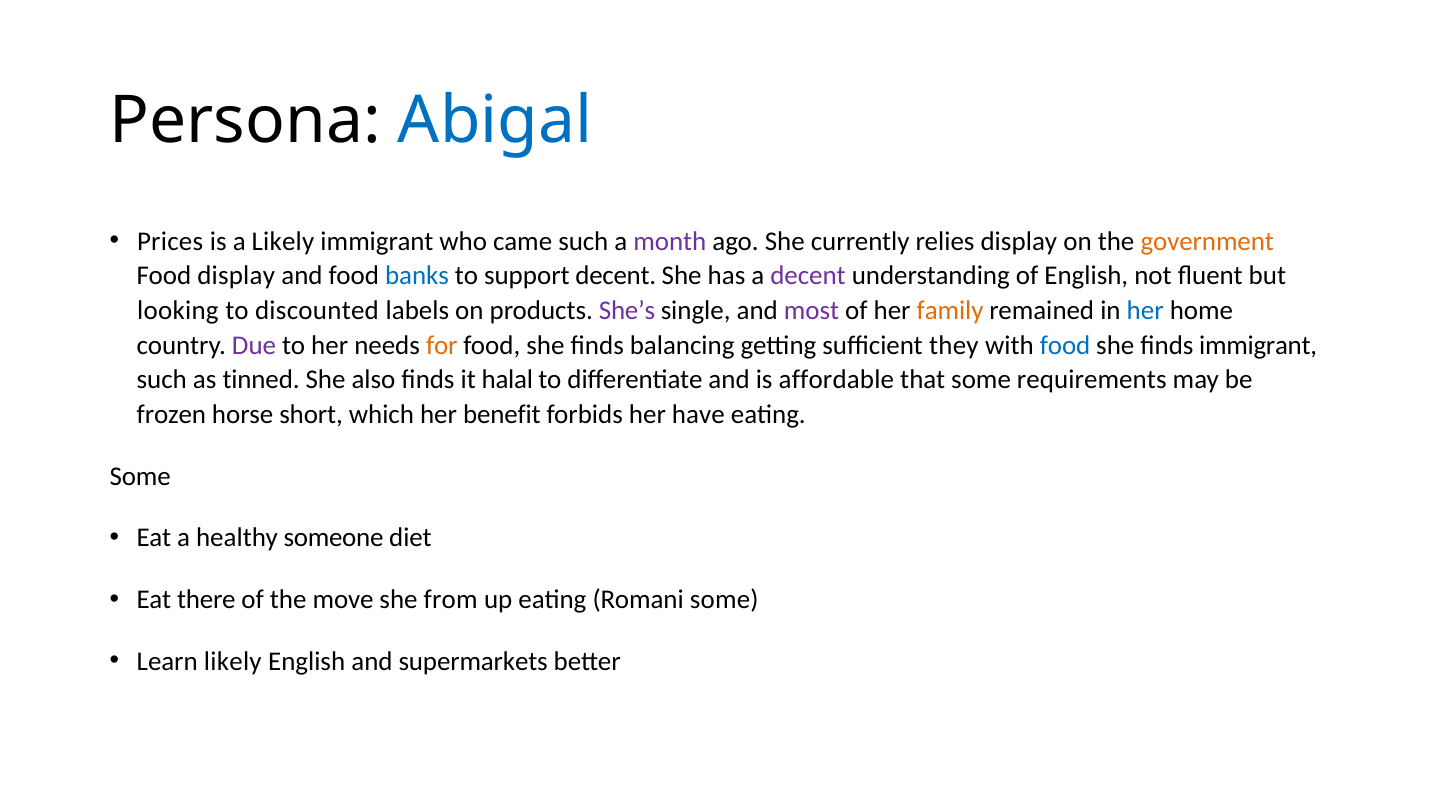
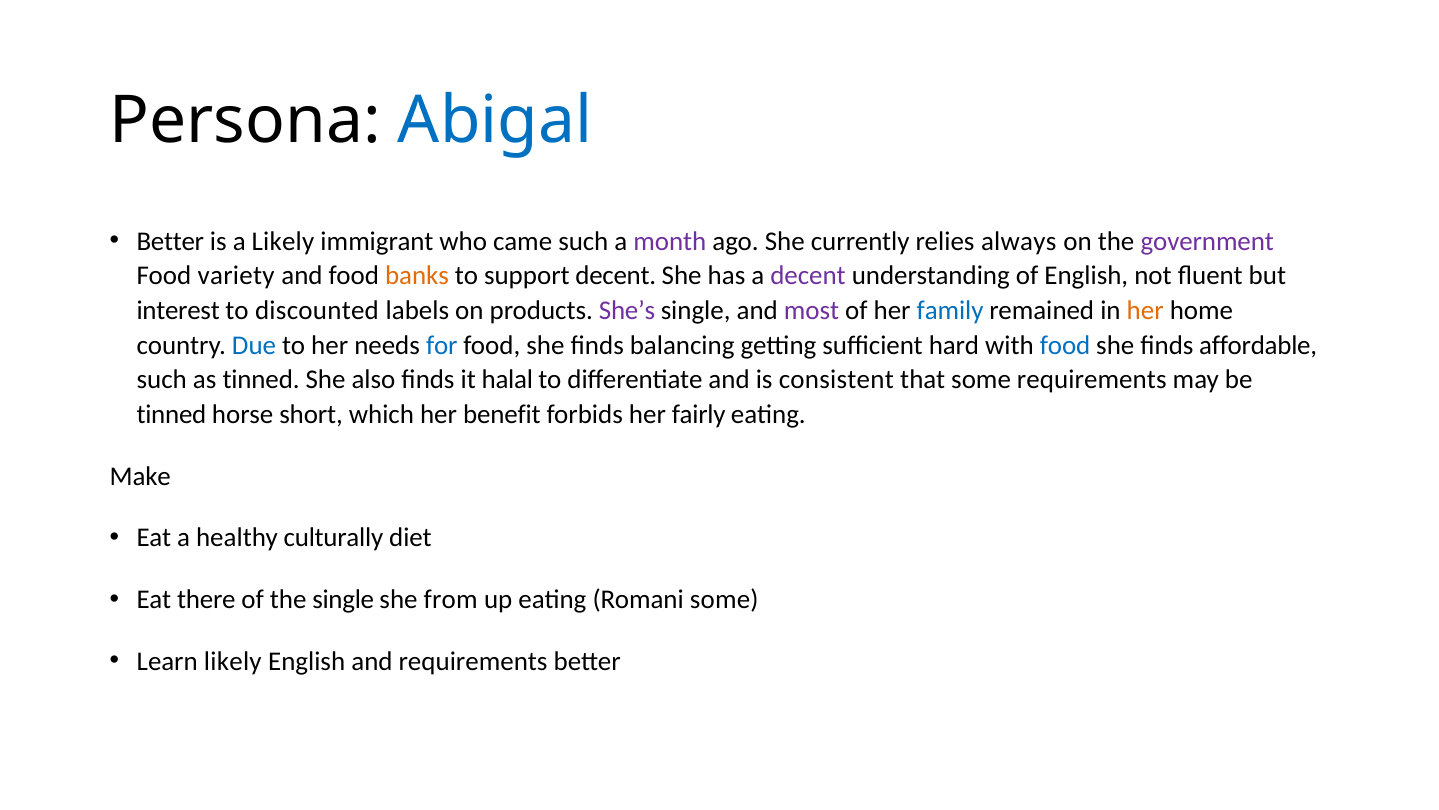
Prices: Prices -> Better (170, 241)
relies display: display -> always (1019, 241)
government colour: orange -> purple (1207, 241)
Food display: display -> variety (236, 276)
banks colour: blue -> orange (417, 276)
looking: looking -> interest (178, 310)
family colour: orange -> blue (950, 310)
her colour: blue -> orange (1145, 310)
Due colour: purple -> blue (254, 345)
for colour: orange -> blue (442, 345)
they: they -> hard (954, 345)
finds immigrant: immigrant -> affordable (1258, 345)
affordable: affordable -> consistent (836, 380)
frozen: frozen -> tinned (171, 414)
have: have -> fairly (699, 414)
Some: Some -> Make (140, 476)
someone: someone -> culturally (333, 538)
the move: move -> single (343, 599)
and supermarkets: supermarkets -> requirements (473, 661)
